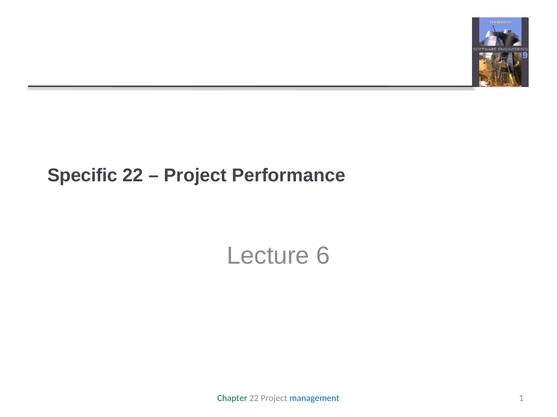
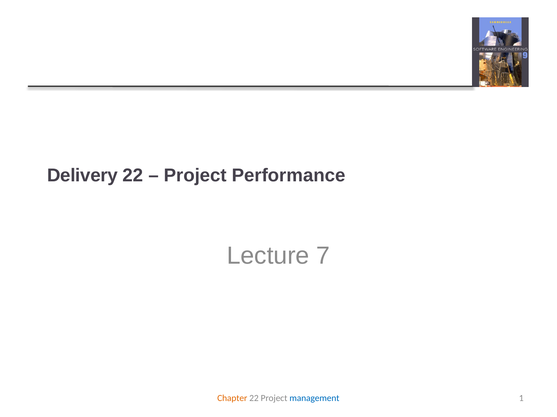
Specific: Specific -> Delivery (82, 176)
6: 6 -> 7 (323, 256)
Chapter colour: green -> orange (232, 399)
